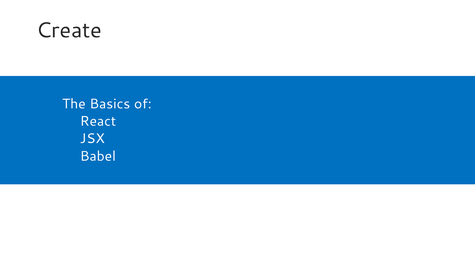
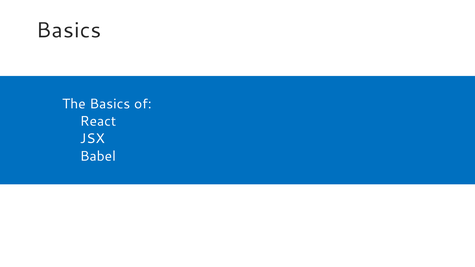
Create: Create -> Basics (69, 30)
